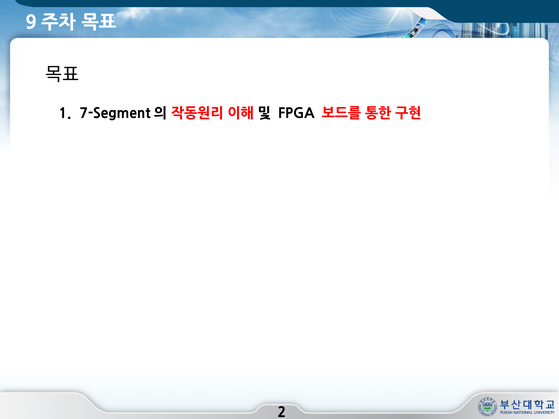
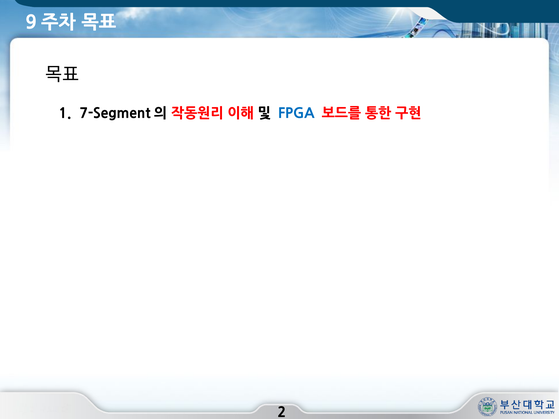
FPGA colour: black -> blue (296, 114)
